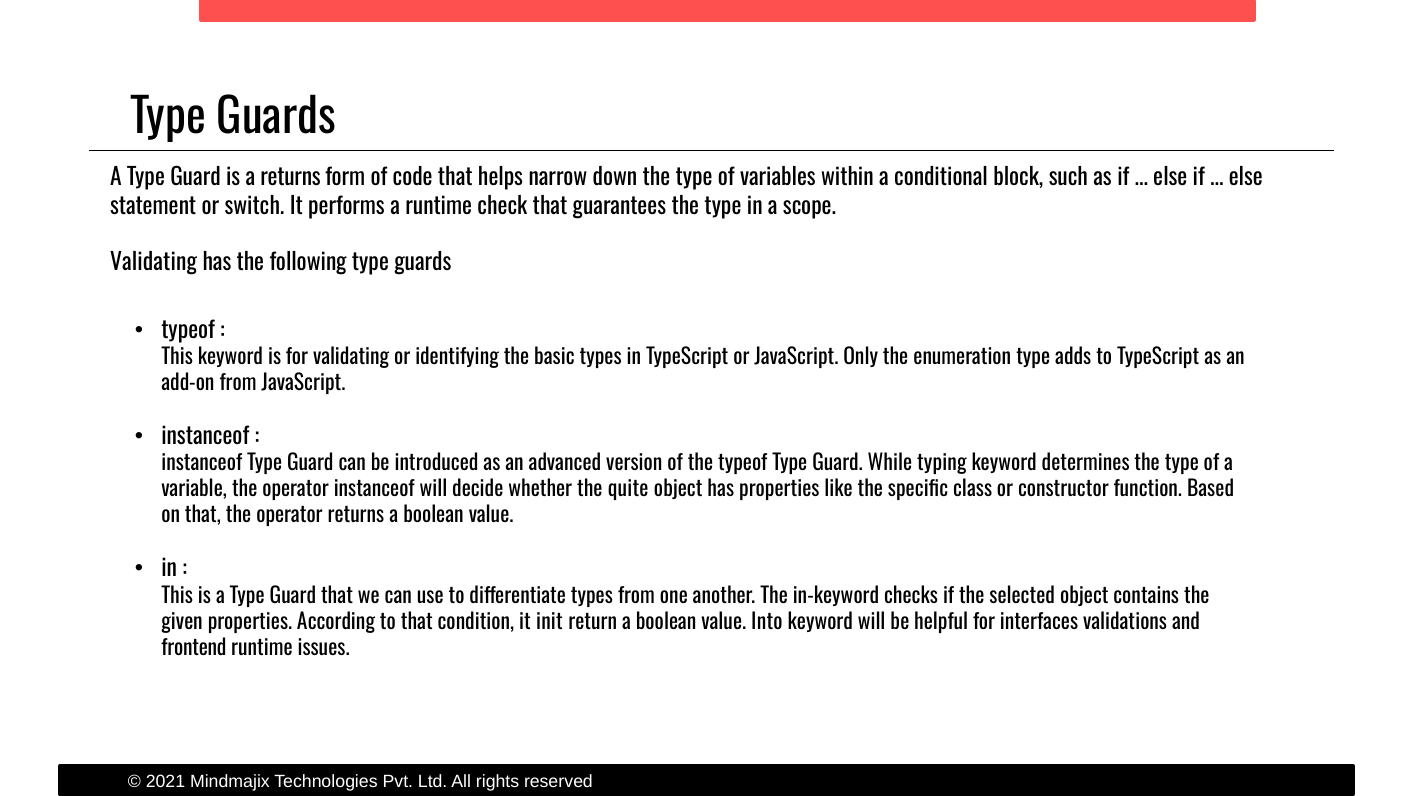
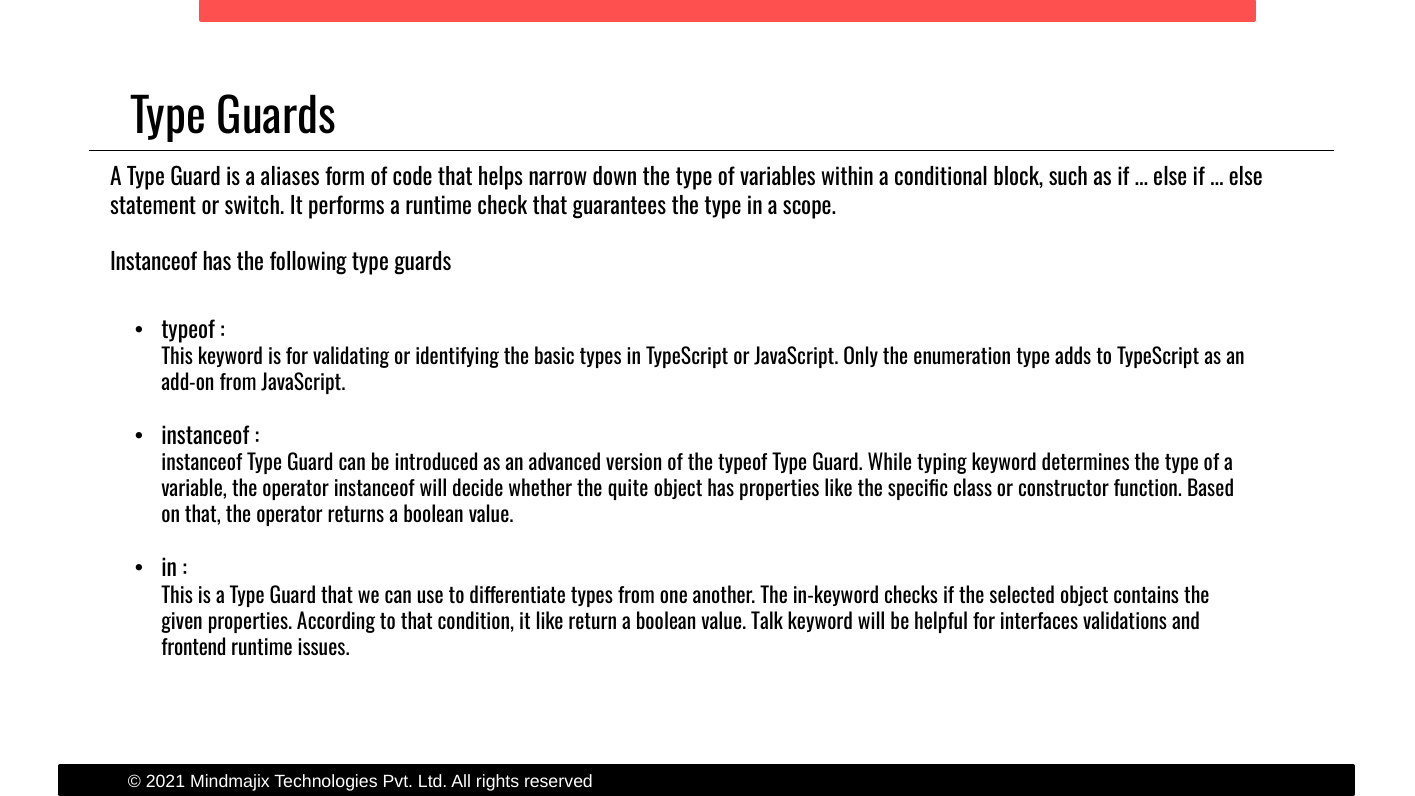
a returns: returns -> aliases (290, 178)
Validating: Validating -> Instanceof (154, 263)
it init: init -> like (550, 622)
Into: Into -> Talk (767, 622)
